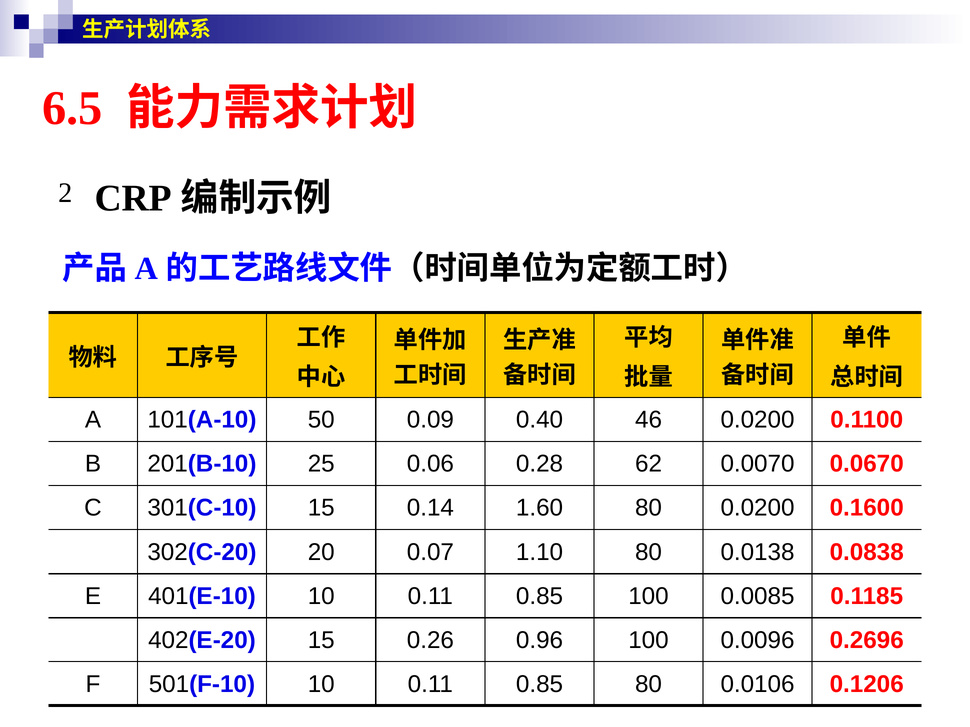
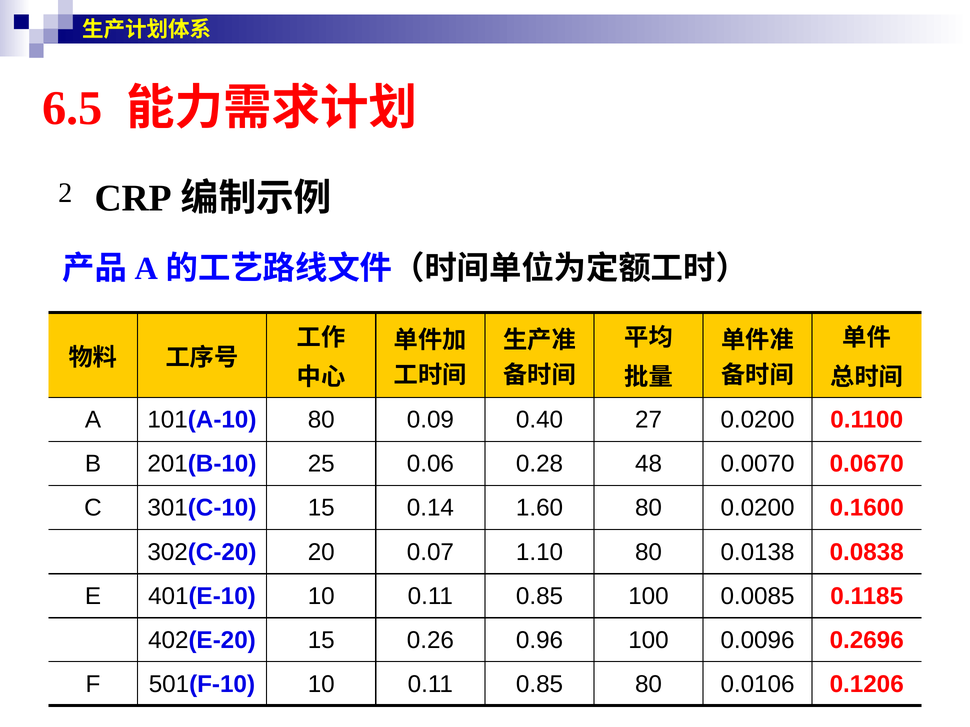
101(A-10 50: 50 -> 80 (321, 420)
46: 46 -> 27 (649, 420)
62: 62 -> 48 (649, 464)
